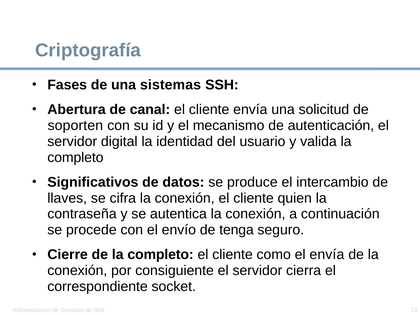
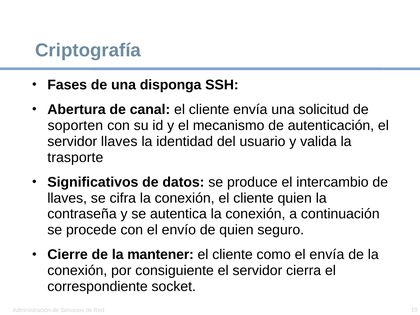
sistemas: sistemas -> disponga (171, 85)
servidor digital: digital -> llaves (119, 141)
completo: completo -> trasporte (75, 157)
de tenga: tenga -> quien (236, 230)
de la completo: completo -> mantener (161, 255)
